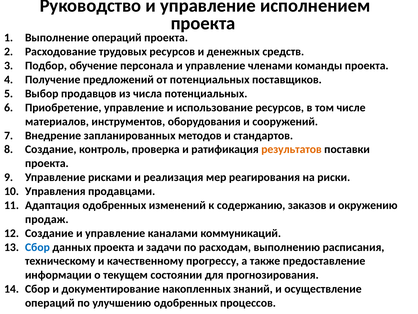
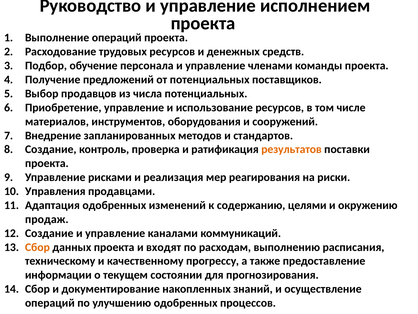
заказов: заказов -> целями (307, 205)
Сбор colour: blue -> orange (37, 247)
задачи: задачи -> входят (164, 247)
